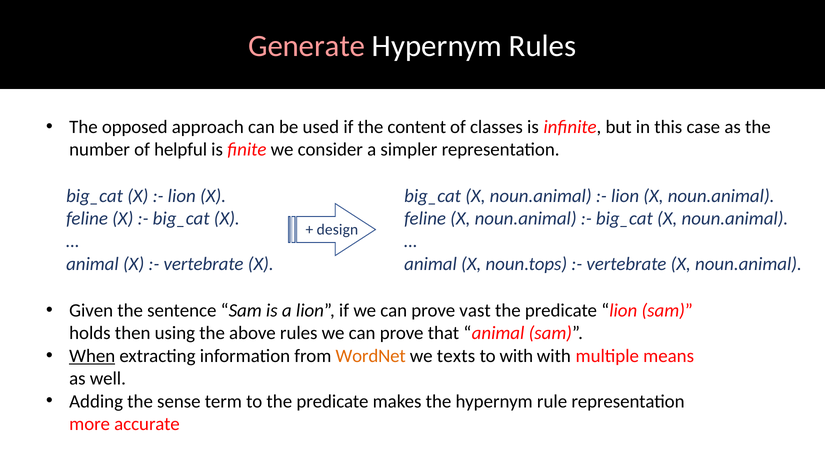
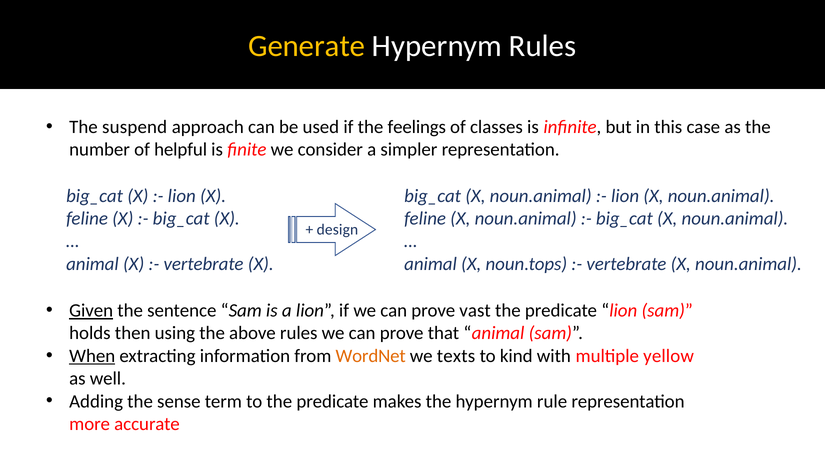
Generate colour: pink -> yellow (307, 46)
opposed: opposed -> suspend (135, 127)
content: content -> feelings (417, 127)
Given underline: none -> present (91, 311)
to with: with -> kind (516, 356)
means: means -> yellow (669, 356)
